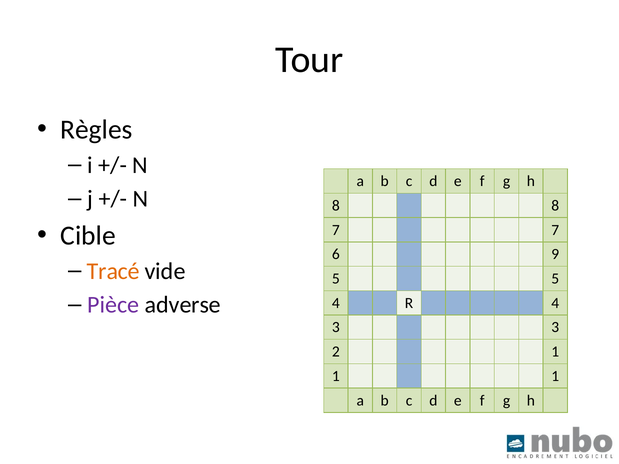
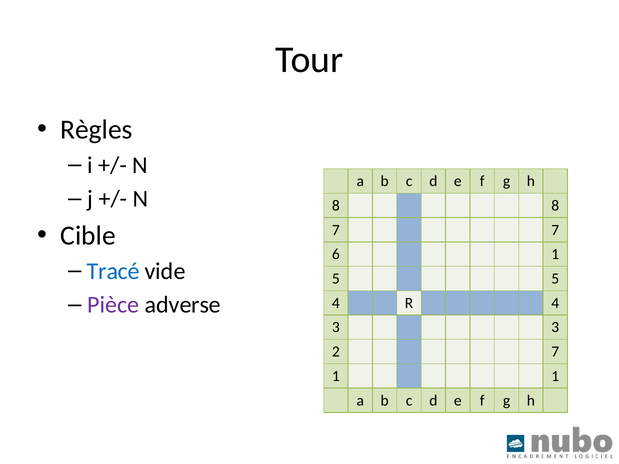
6 9: 9 -> 1 (555, 254)
Tracé colour: orange -> blue (113, 271)
2 1: 1 -> 7 (555, 352)
